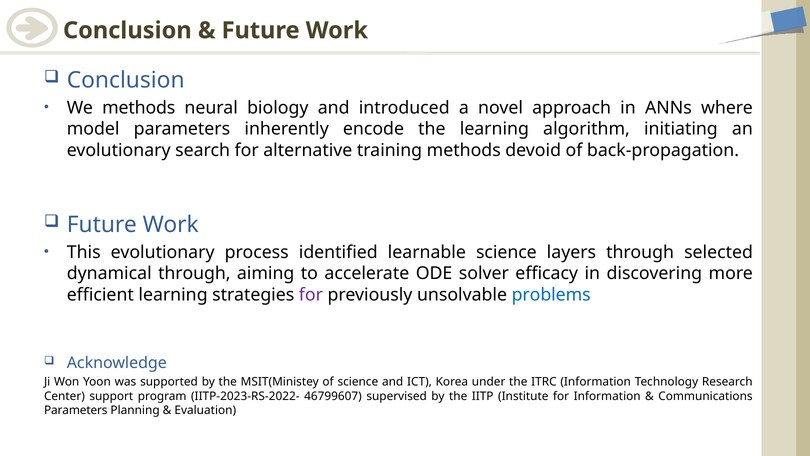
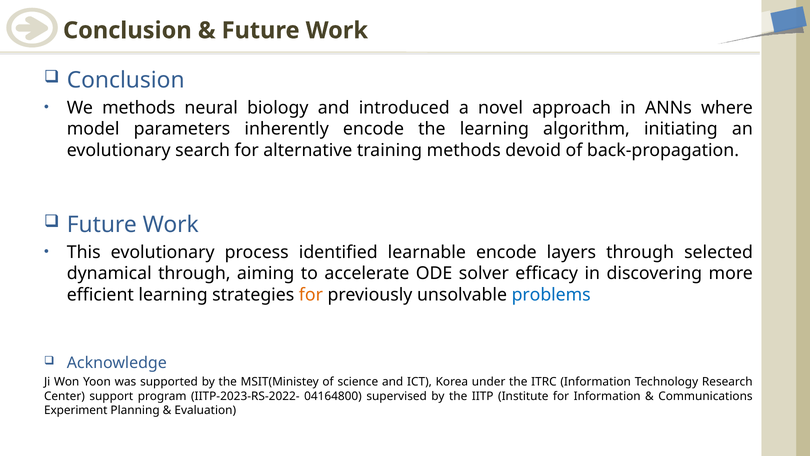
learnable science: science -> encode (506, 252)
for colour: purple -> orange (311, 295)
46799607: 46799607 -> 04164800 (333, 396)
Parameters: Parameters -> Experiment (76, 410)
